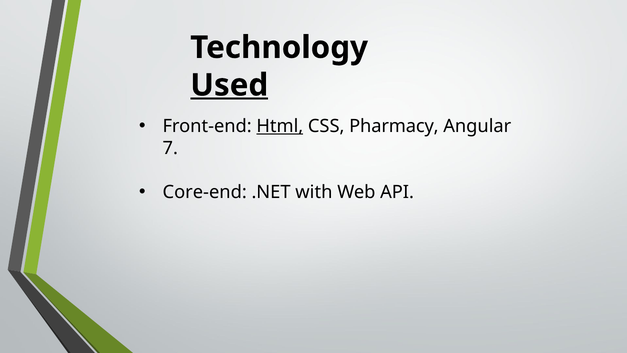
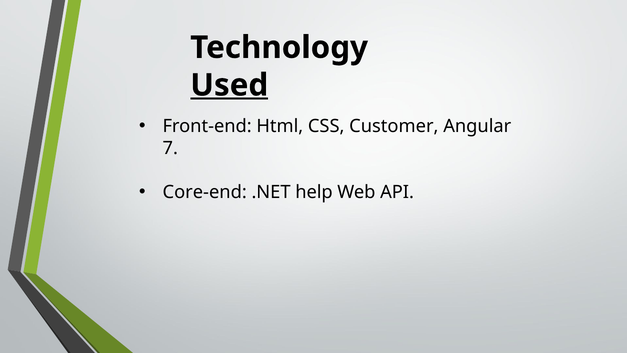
Html underline: present -> none (280, 126)
Pharmacy: Pharmacy -> Customer (394, 126)
with: with -> help (314, 192)
